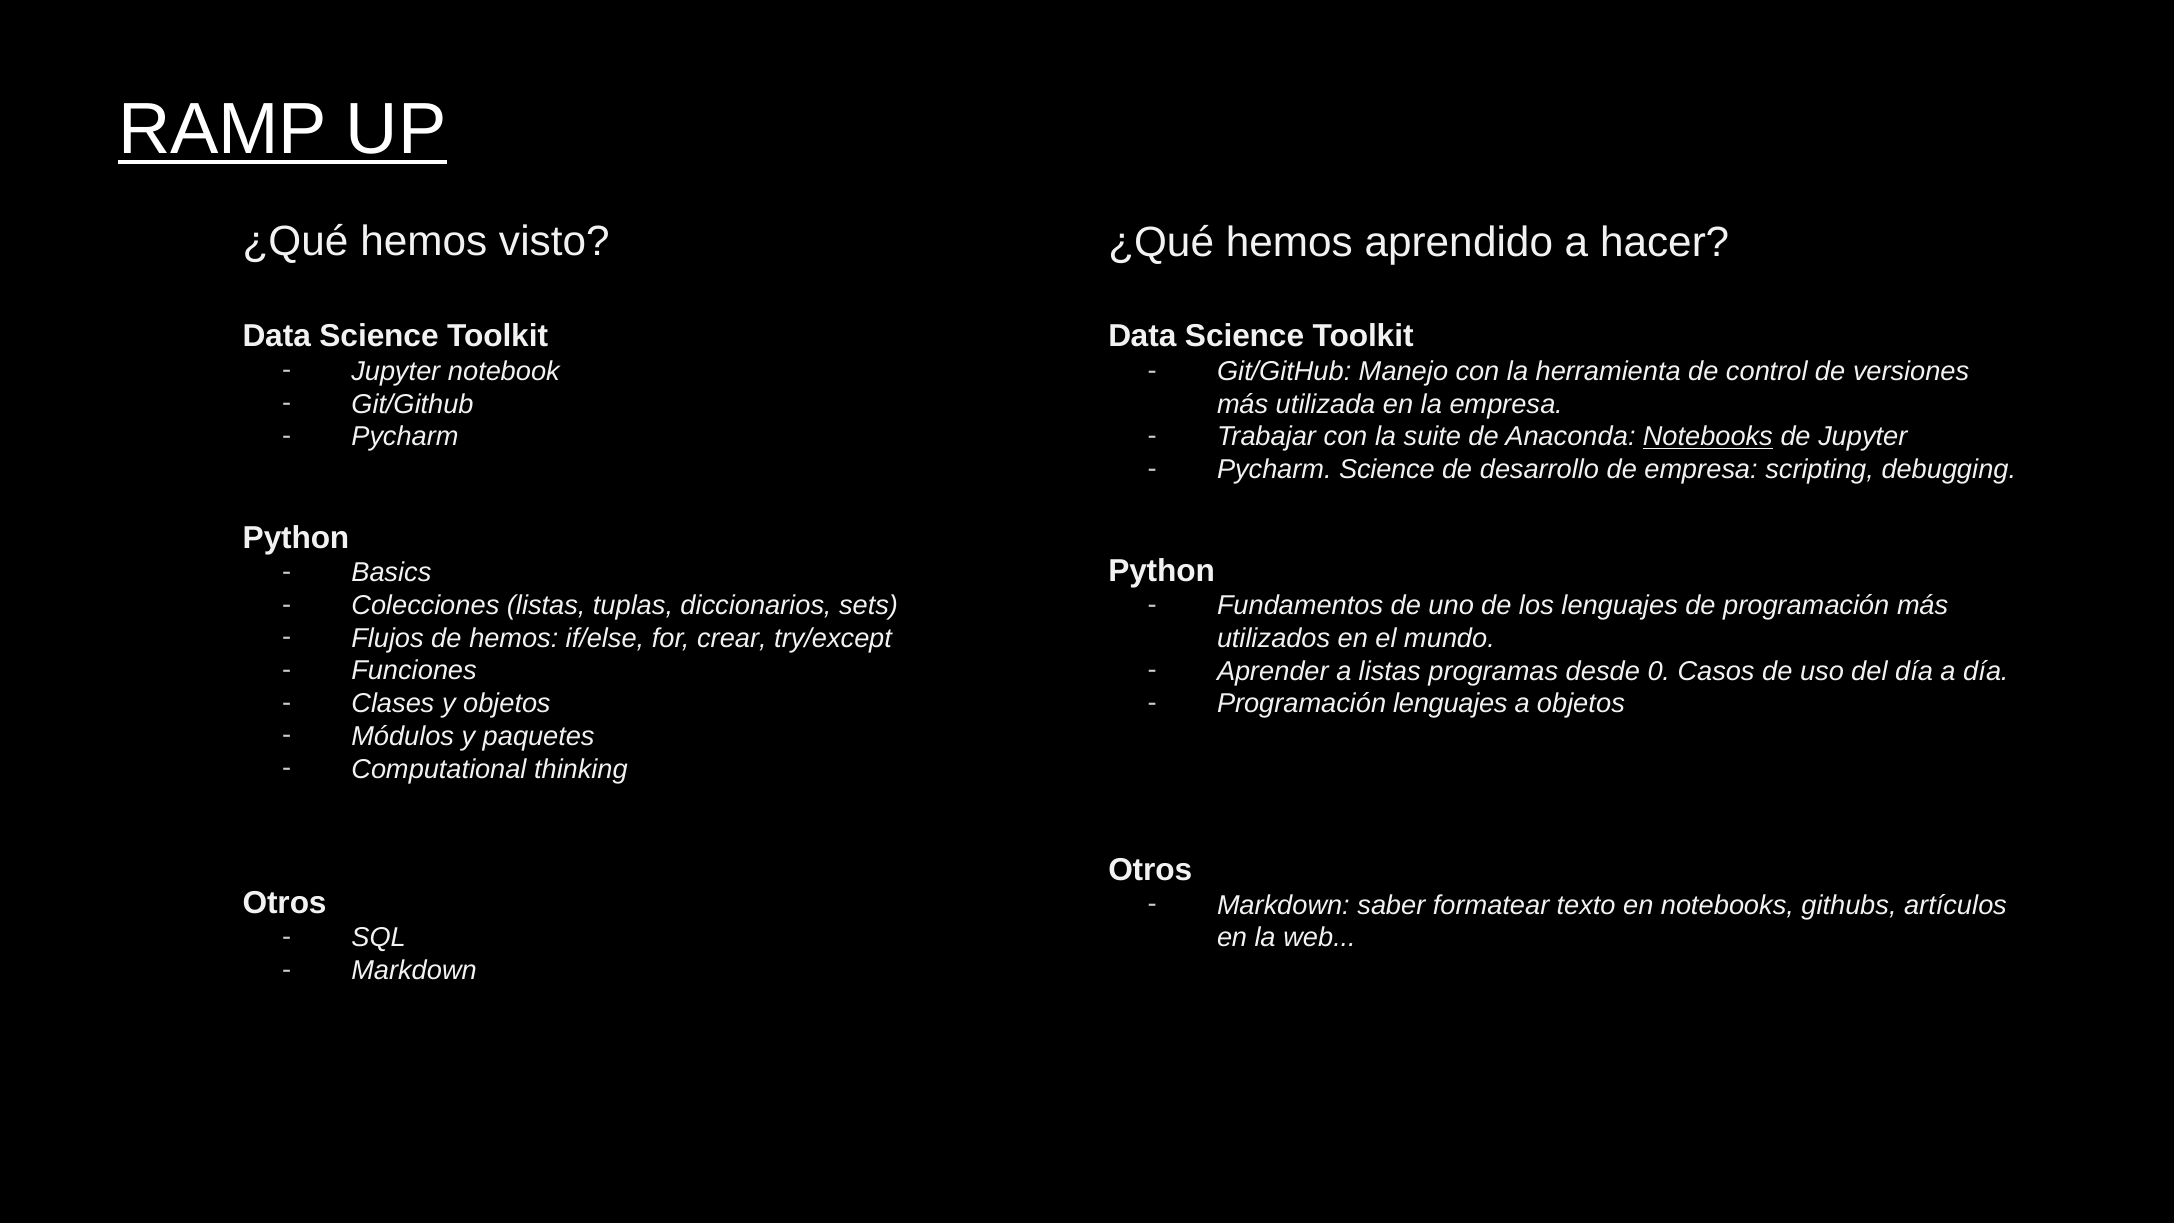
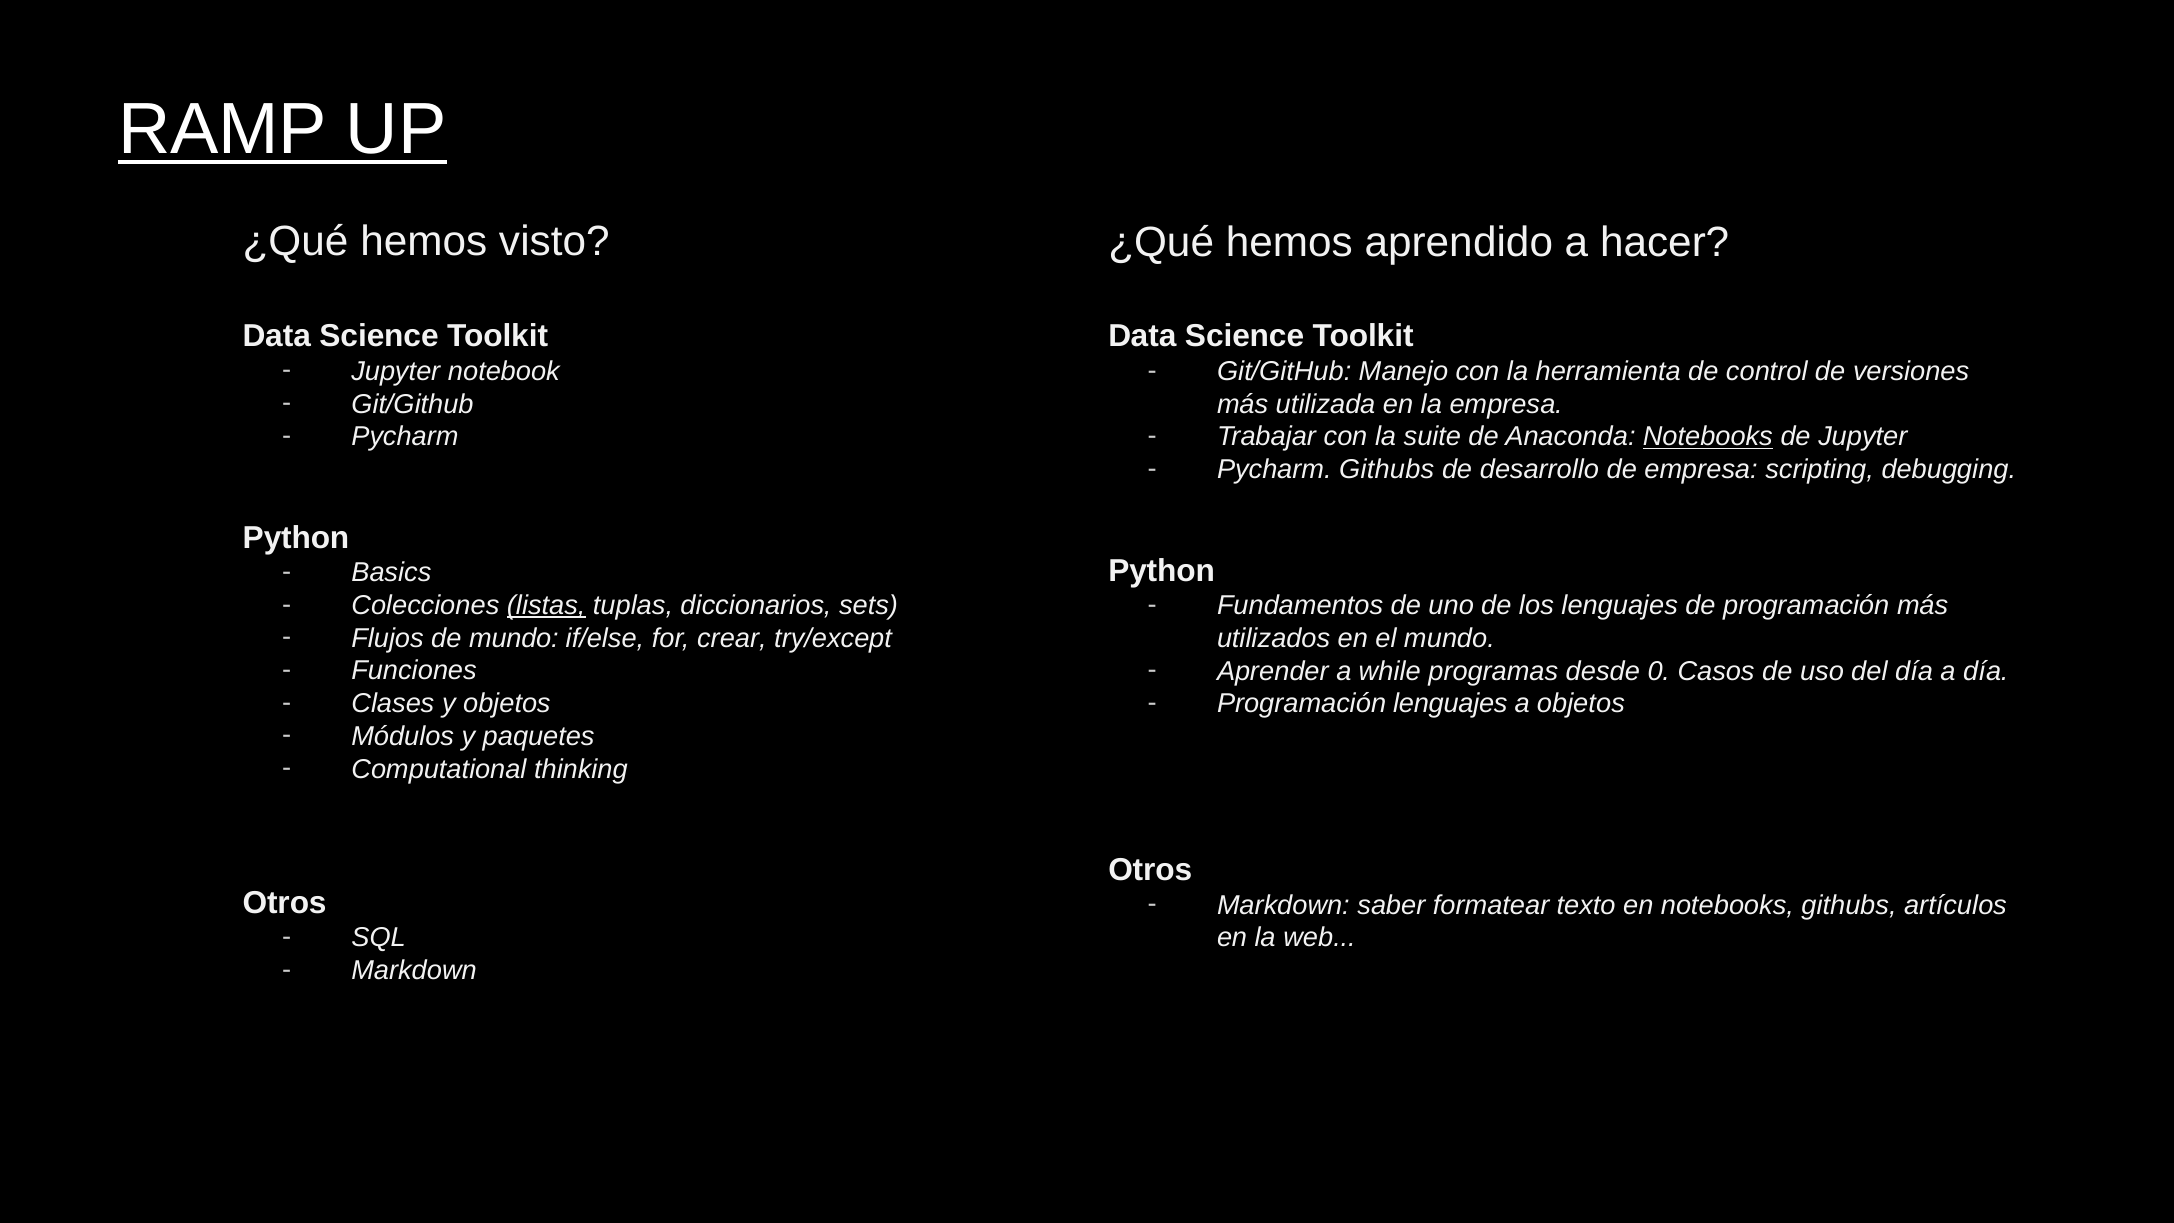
Pycharm Science: Science -> Githubs (1387, 470)
listas underline: none -> present (546, 606)
de hemos: hemos -> mundo (514, 638)
a listas: listas -> while (1390, 671)
